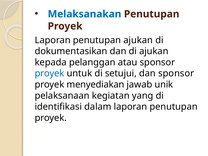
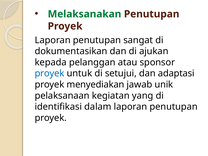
Melaksanakan colour: blue -> green (84, 14)
penutupan ajukan: ajukan -> sangat (138, 40)
dan sponsor: sponsor -> adaptasi (176, 73)
